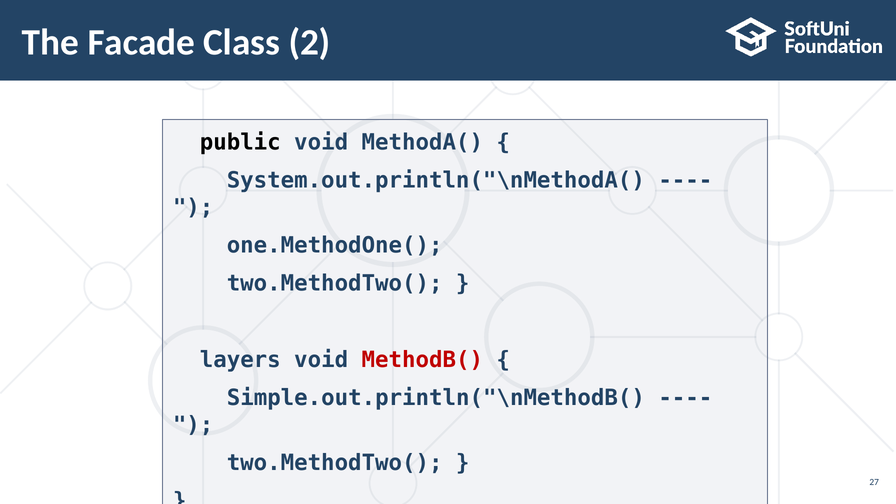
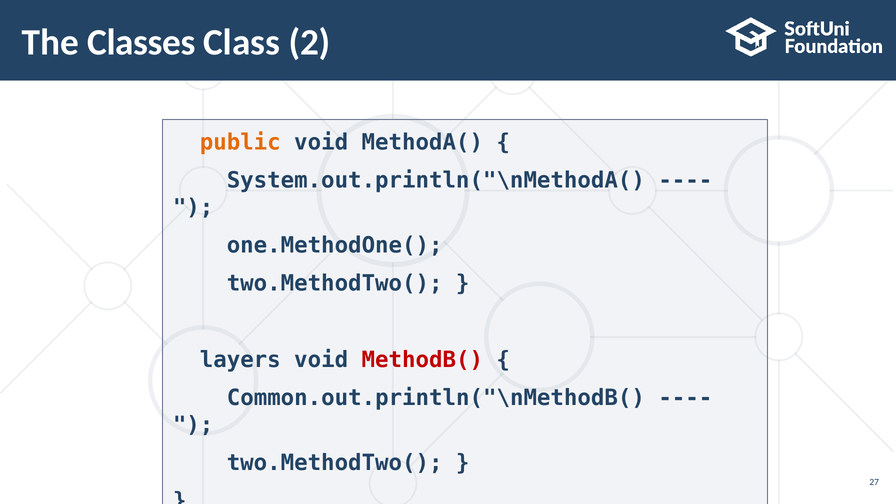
Facade: Facade -> Classes (141, 42)
public colour: black -> orange (240, 142)
Simple.out.println("\nMethodB(: Simple.out.println("\nMethodB( -> Common.out.println("\nMethodB( (436, 398)
